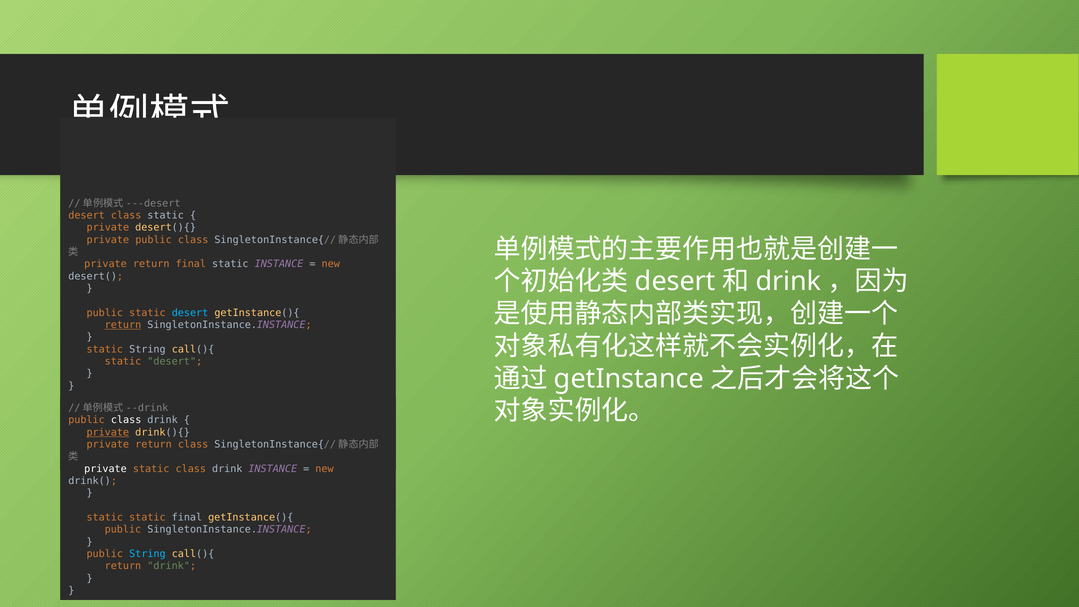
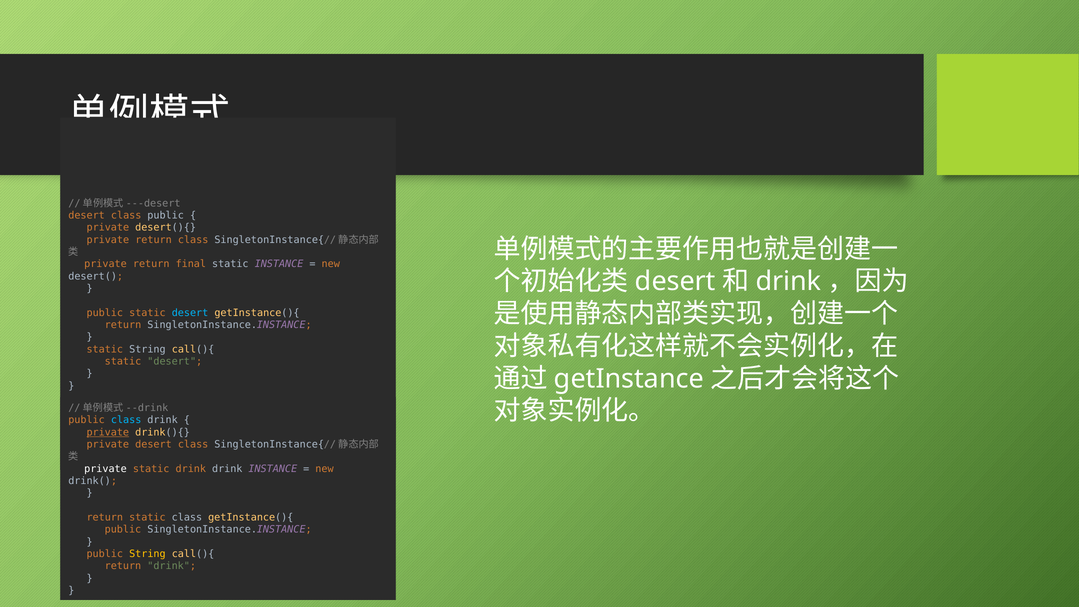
class static: static -> public (166, 215)
public: public -> return (154, 240)
return underline: present -> none (123, 325)
class colour: white -> light blue (126, 420)
return: return -> desert (154, 444)
static class: class -> drink (191, 469)
static: static -> return (105, 517)
static final: final -> class (187, 517)
String colour: light blue -> yellow (147, 554)
